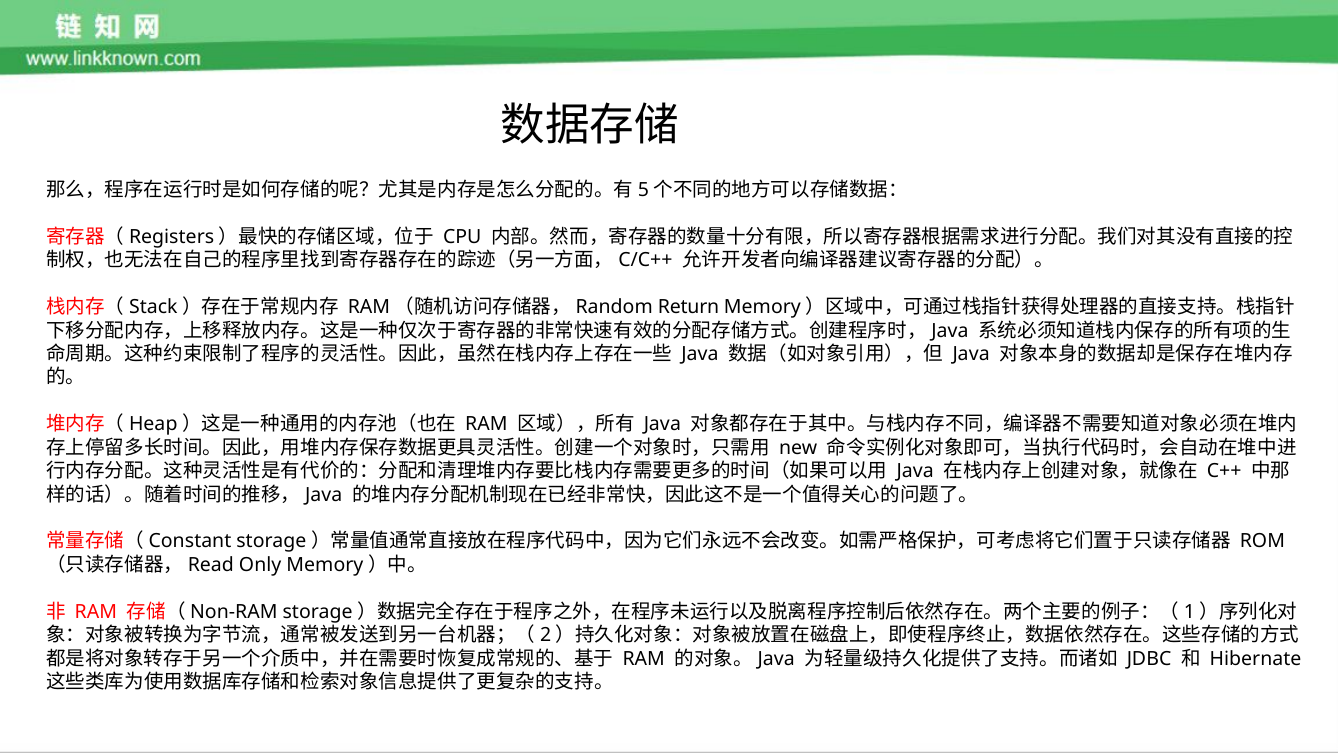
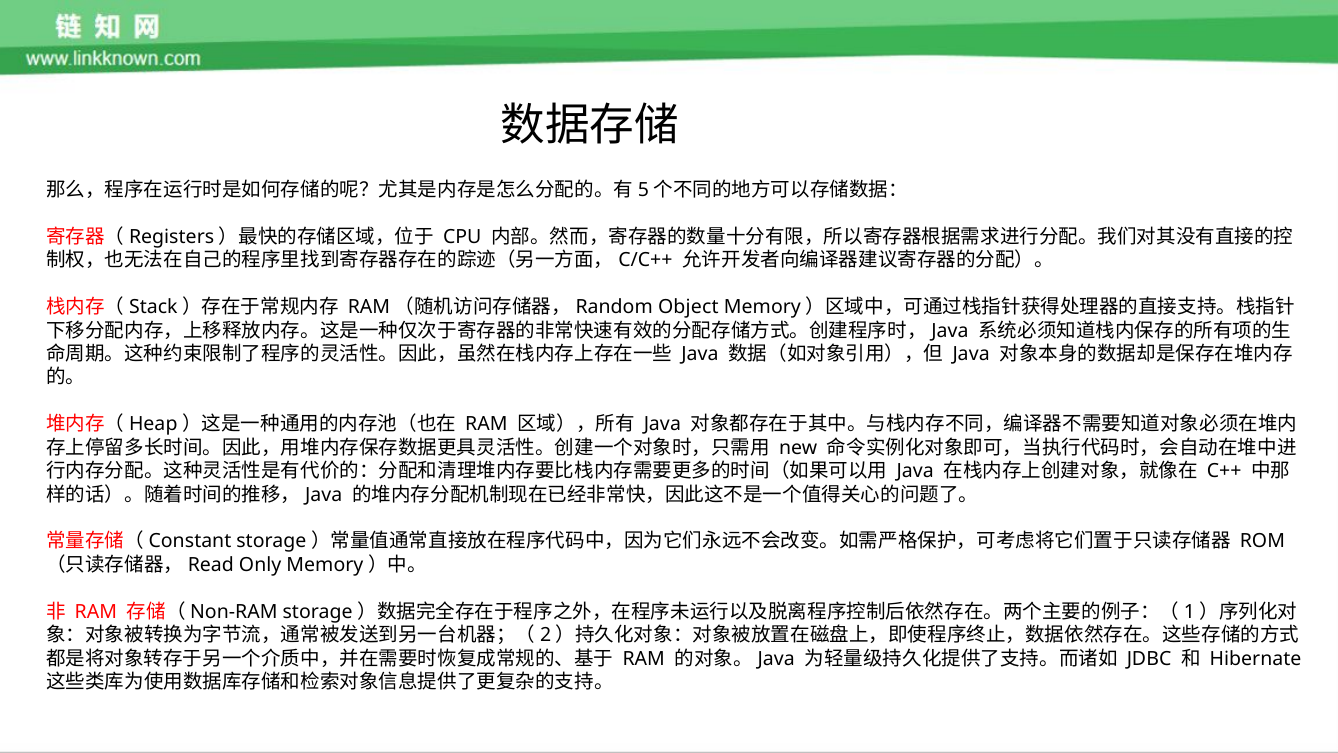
Return: Return -> Object (688, 307)
